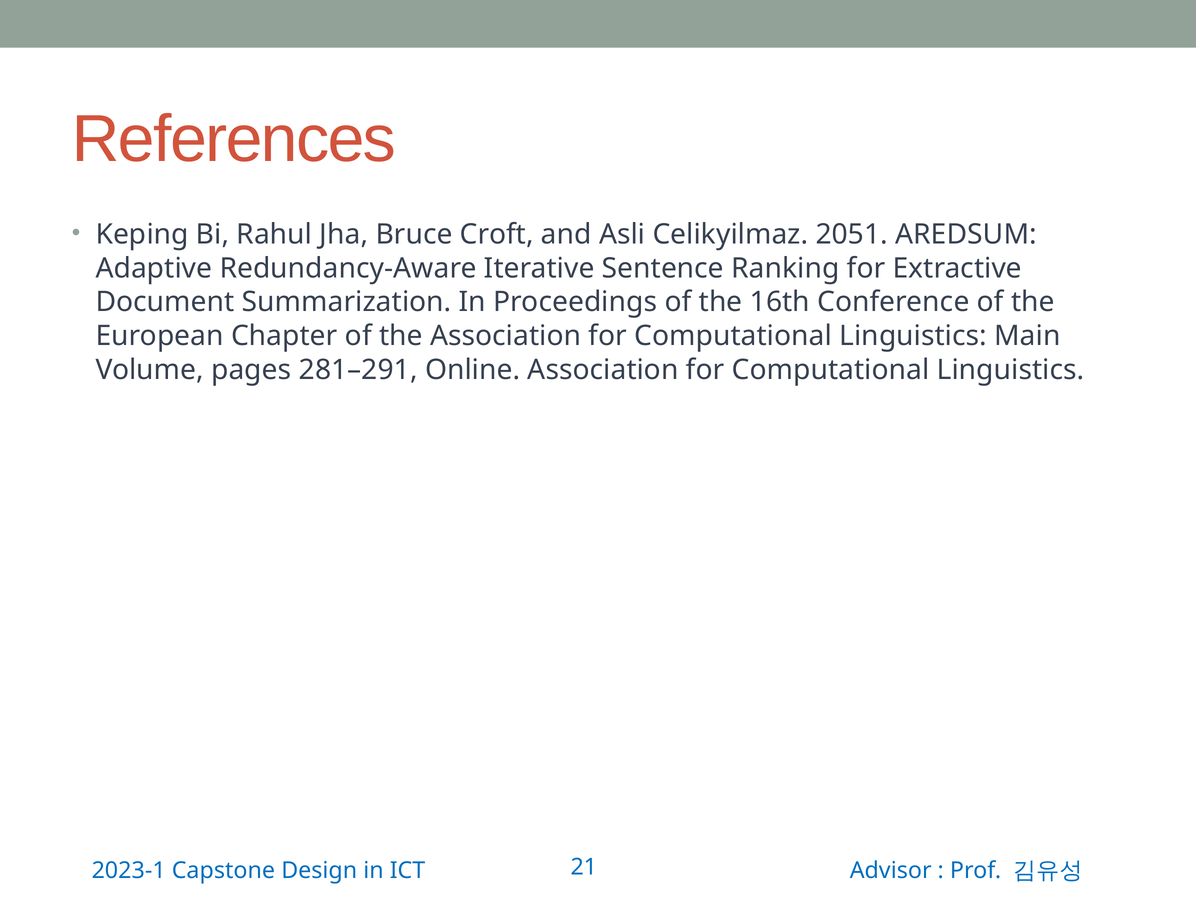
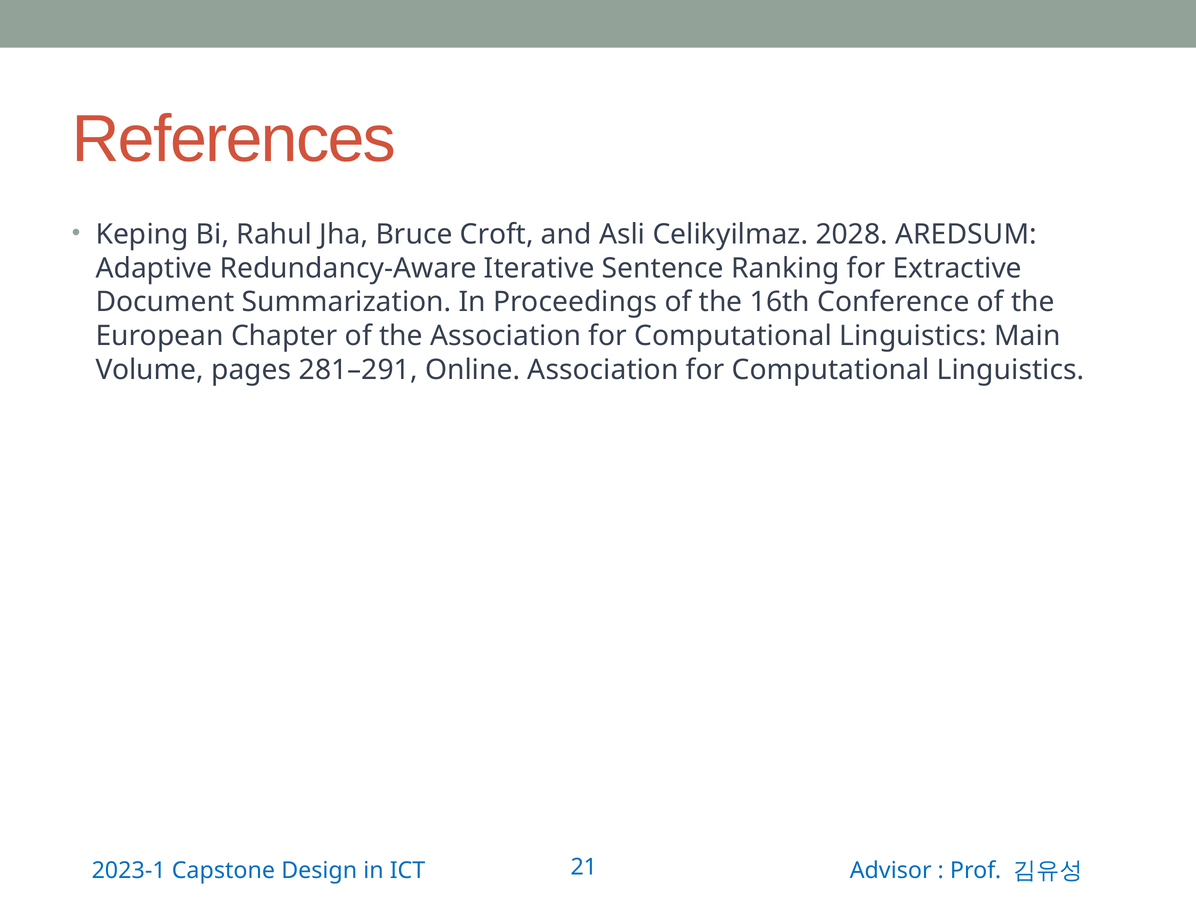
2051: 2051 -> 2028 (852, 234)
